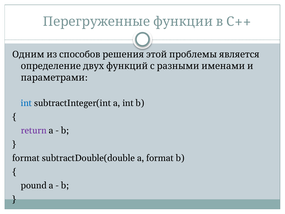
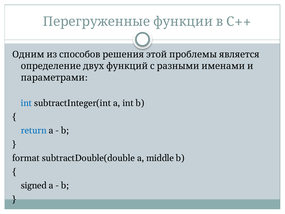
return colour: purple -> blue (34, 130)
a format: format -> middle (160, 158)
pound: pound -> signed (34, 185)
